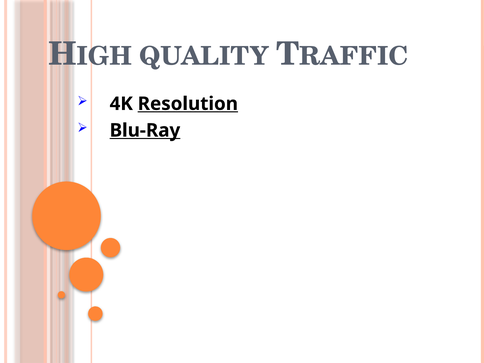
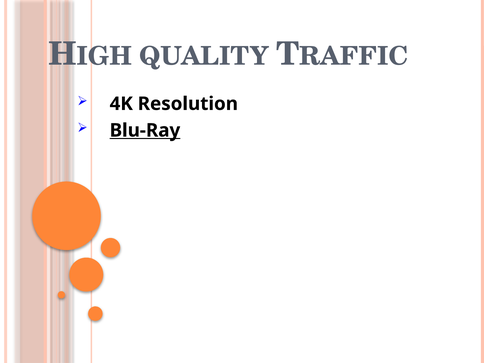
Resolution underline: present -> none (188, 104)
